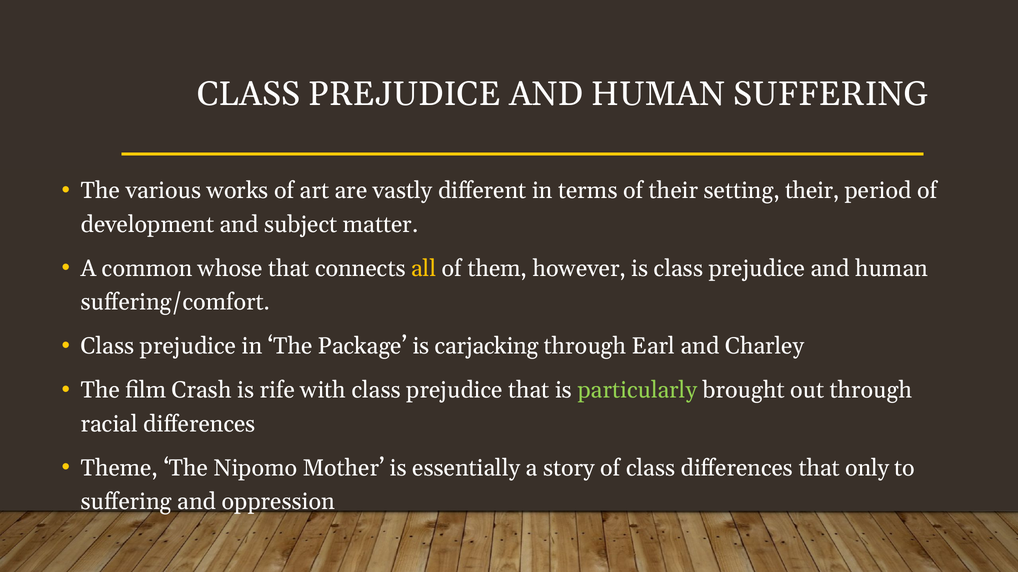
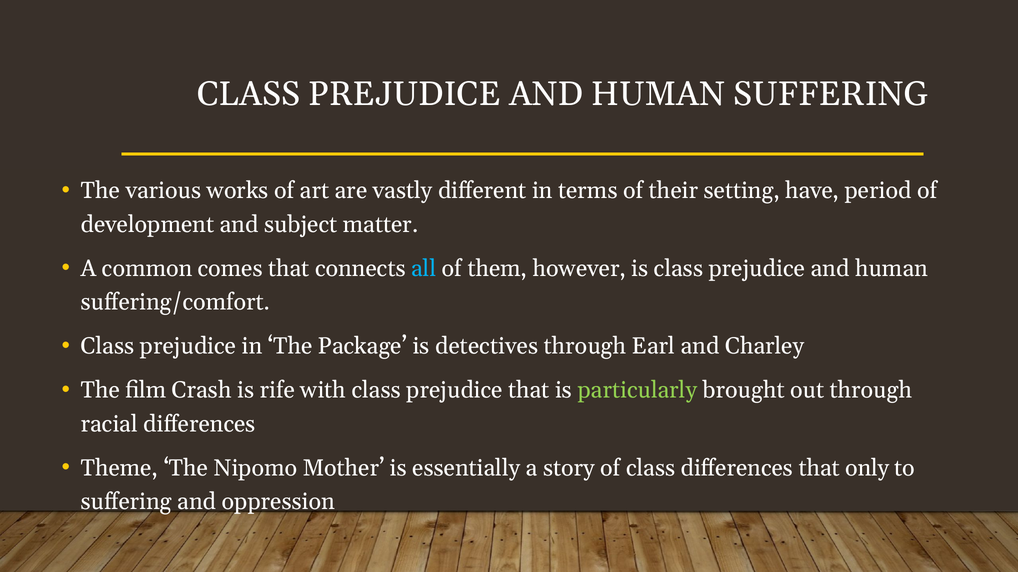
setting their: their -> have (812, 191)
whose: whose -> comes (230, 269)
all colour: yellow -> light blue (424, 269)
carjacking: carjacking -> detectives (487, 347)
